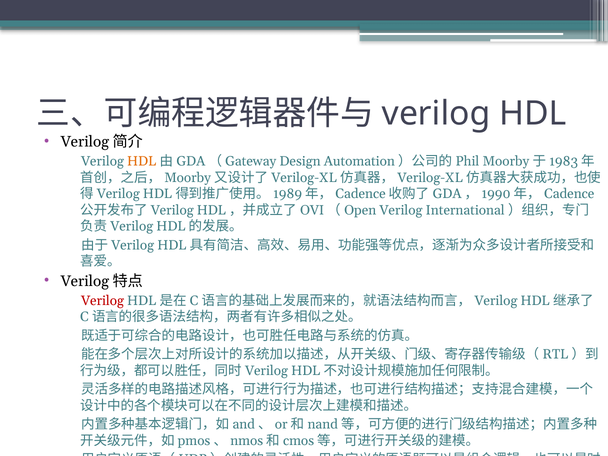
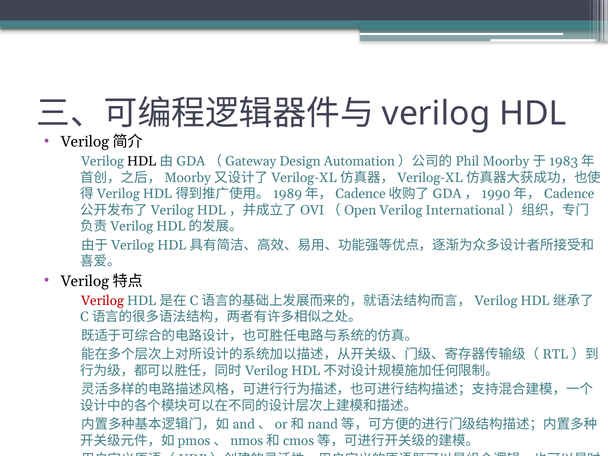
HDL colour: orange -> black (142, 162)
